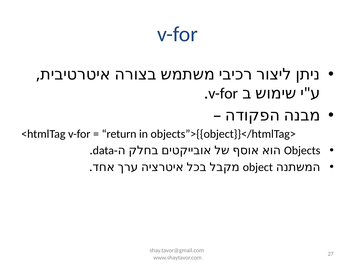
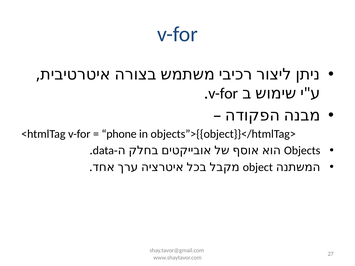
return: return -> phone (119, 134)
